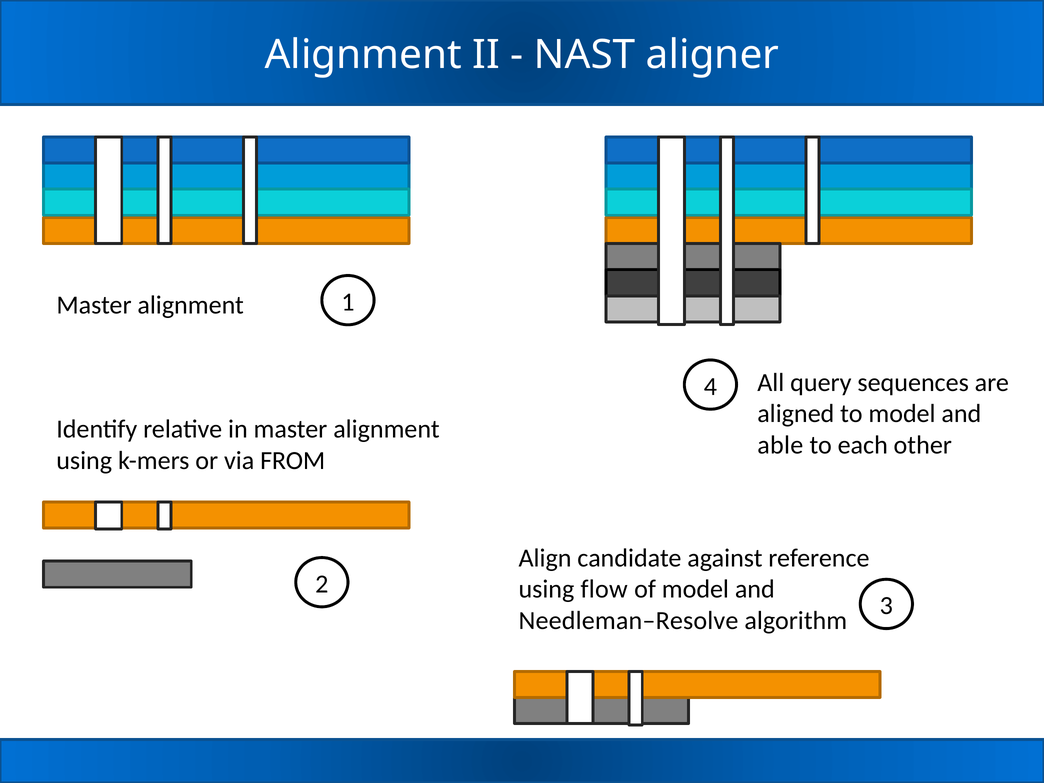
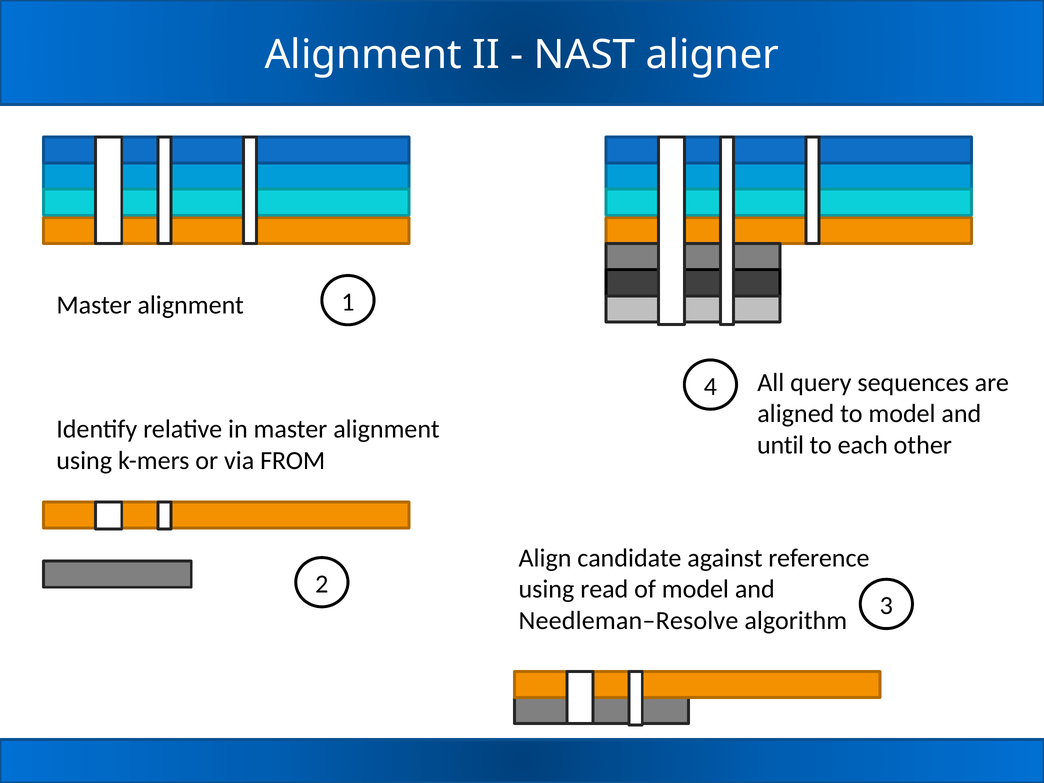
able: able -> until (781, 445)
flow: flow -> read (604, 589)
